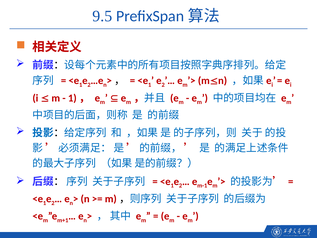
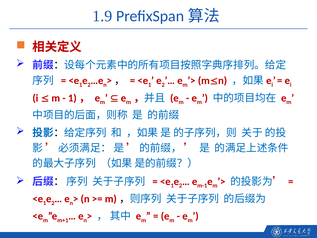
9.5: 9.5 -> 1.9 (102, 16)
